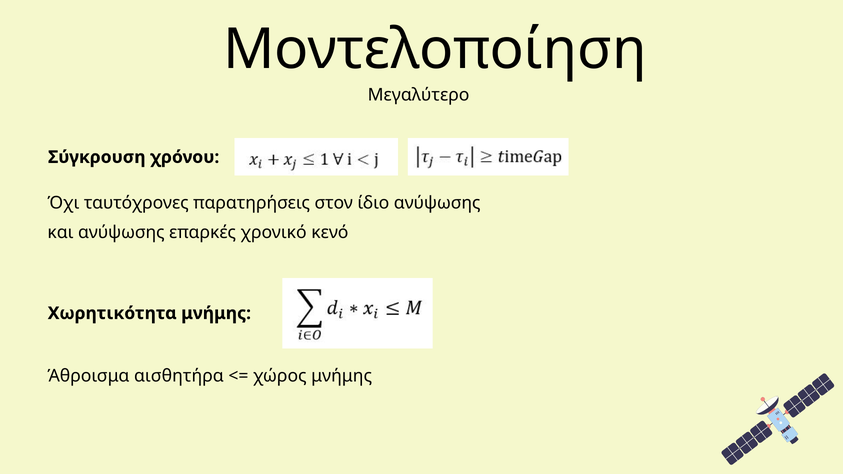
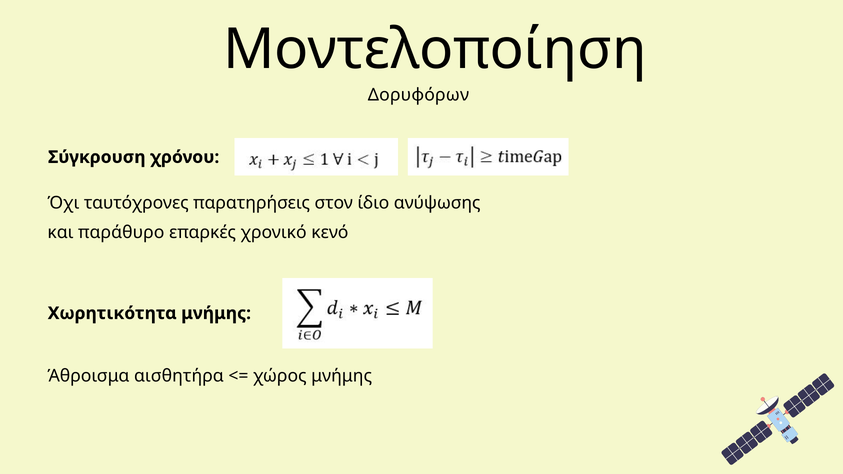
Μεγαλύτερο: Μεγαλύτερο -> Δορυφόρων (418, 95)
και ανύψωσης: ανύψωσης -> παράθυρο (121, 233)
